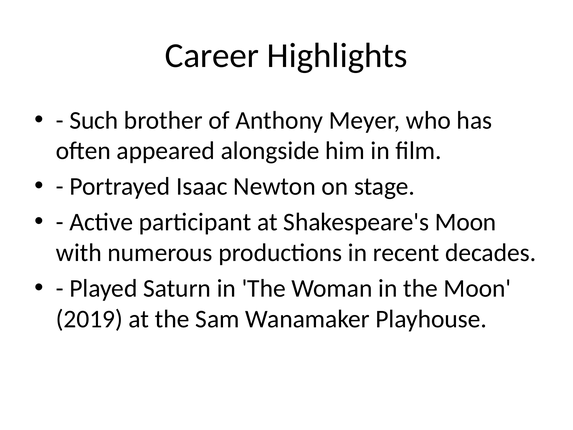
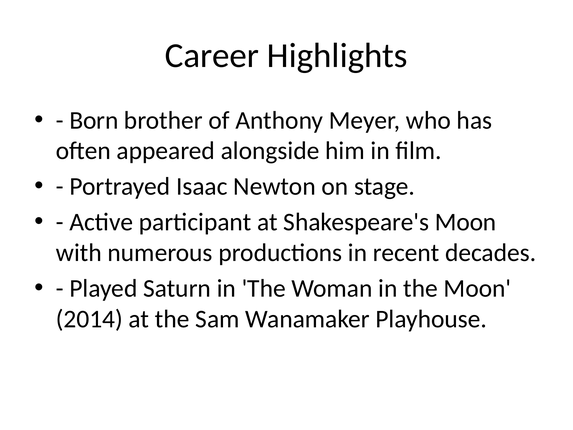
Such: Such -> Born (94, 120)
2019: 2019 -> 2014 (89, 319)
